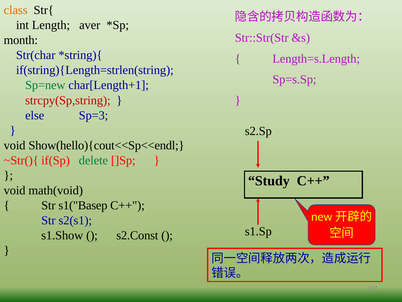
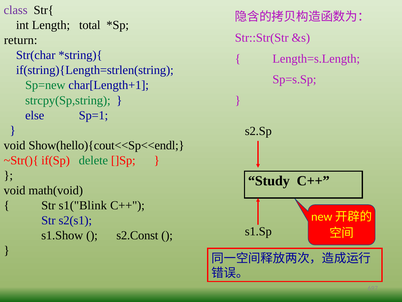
class colour: orange -> purple (16, 10)
aver: aver -> total (90, 25)
month: month -> return (21, 40)
strcpy(Sp,string colour: red -> green (68, 100)
Sp=3: Sp=3 -> Sp=1 (93, 115)
s1("Basep: s1("Basep -> s1("Blink (83, 205)
